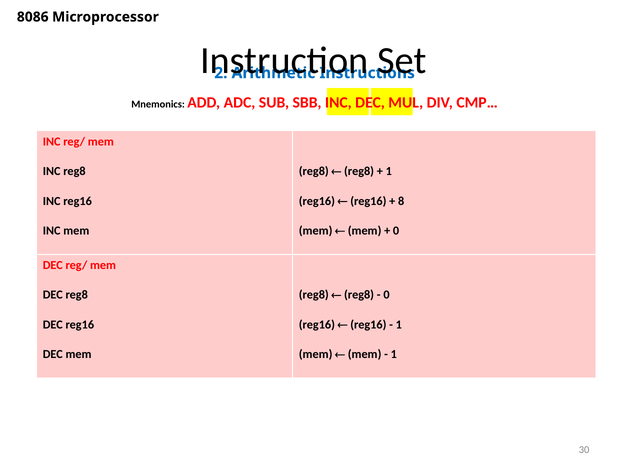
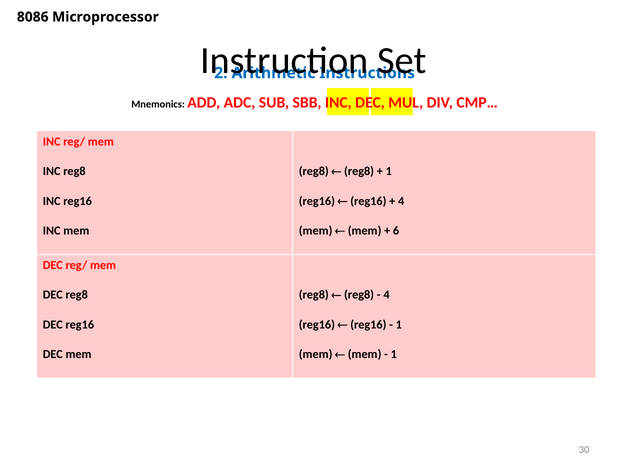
8: 8 -> 4 (401, 201)
0: 0 -> 6 (396, 230)
0: 0 -> 4 (386, 294)
